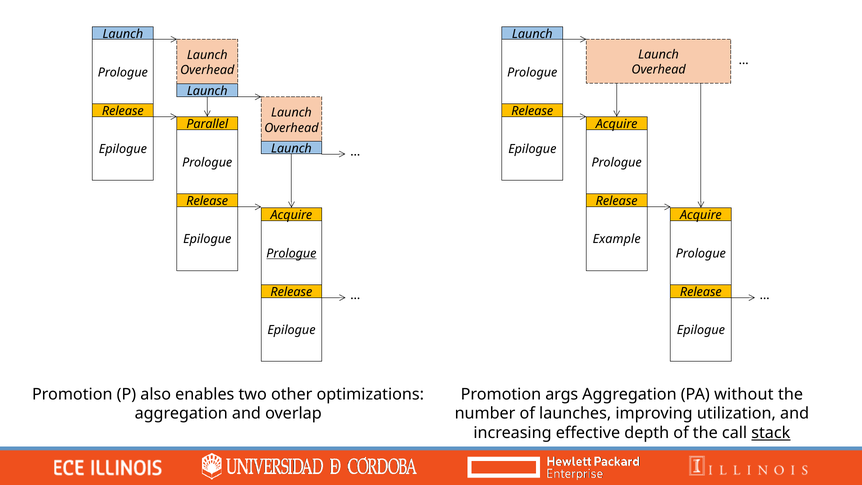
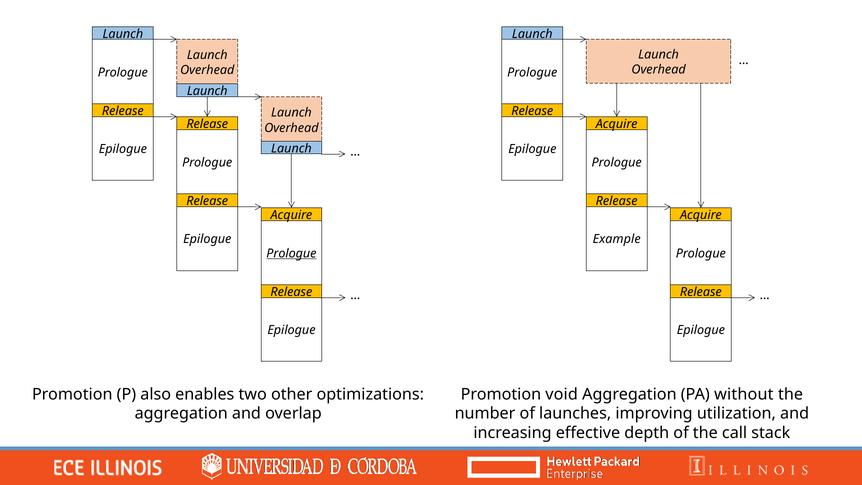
Parallel: Parallel -> Release (207, 124)
args: args -> void (562, 394)
stack underline: present -> none (771, 433)
